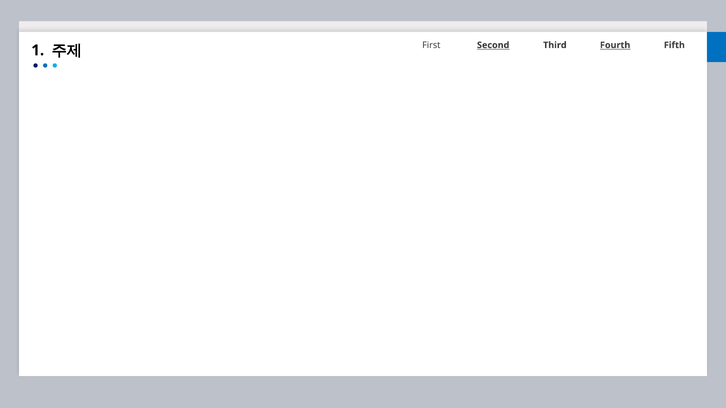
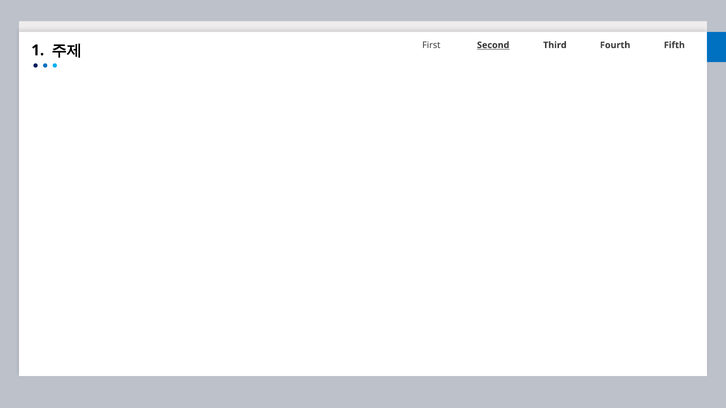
Fourth underline: present -> none (615, 45)
